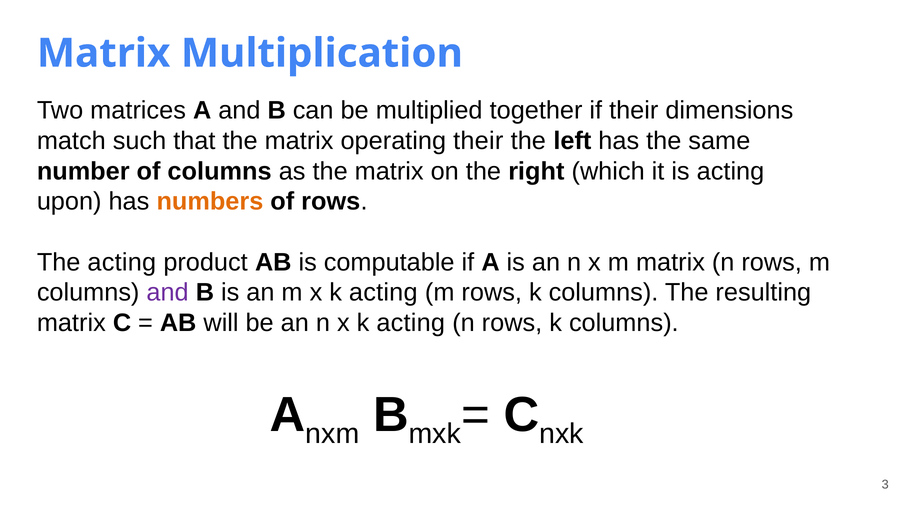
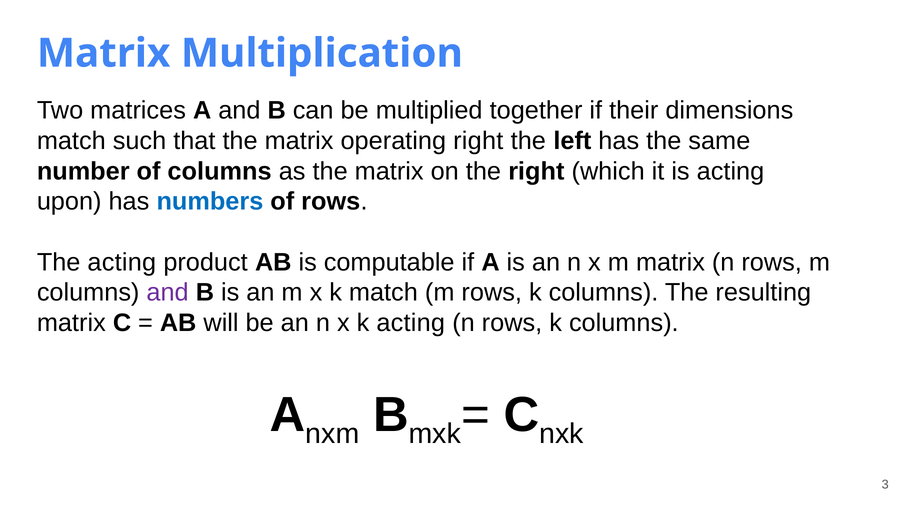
operating their: their -> right (478, 141)
numbers colour: orange -> blue (210, 202)
m x k acting: acting -> match (383, 293)
